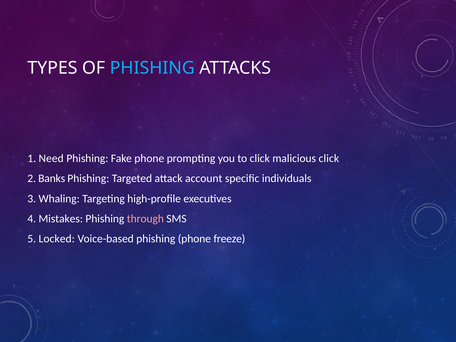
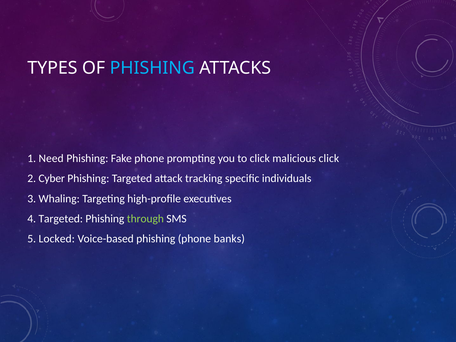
Banks: Banks -> Cyber (52, 179)
account: account -> tracking (204, 179)
4 Mistakes: Mistakes -> Targeted (61, 219)
through colour: pink -> light green (145, 219)
freeze: freeze -> banks (229, 239)
